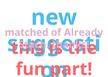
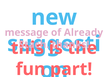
matched: matched -> message (27, 33)
